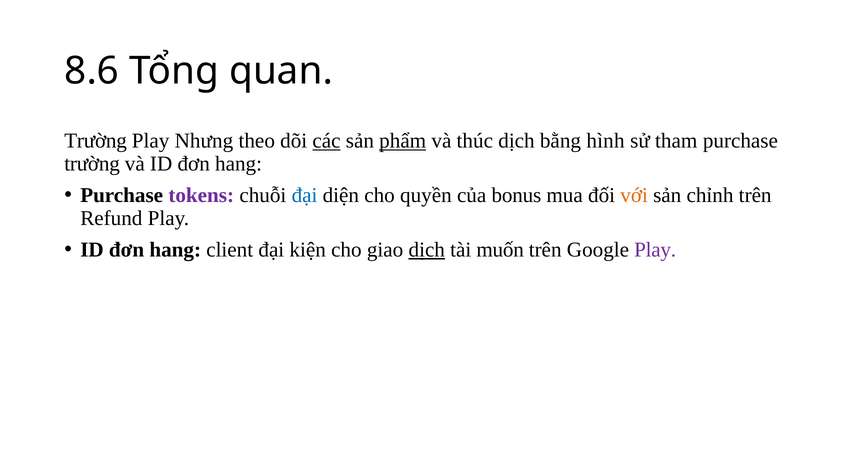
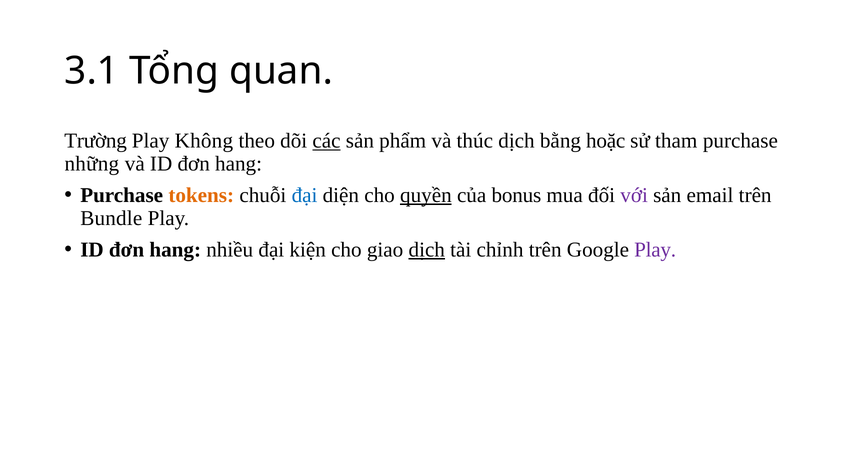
8.6: 8.6 -> 3.1 (92, 71)
Nhưng: Nhưng -> Không (204, 141)
phẩm underline: present -> none (403, 141)
hình: hình -> hoặc (606, 141)
trường: trường -> những (92, 164)
tokens colour: purple -> orange (201, 195)
quyền underline: none -> present (426, 195)
với colour: orange -> purple (634, 195)
chỉnh: chỉnh -> email (710, 195)
Refund: Refund -> Bundle (111, 218)
client: client -> nhiều (230, 250)
muốn: muốn -> chỉnh (500, 250)
